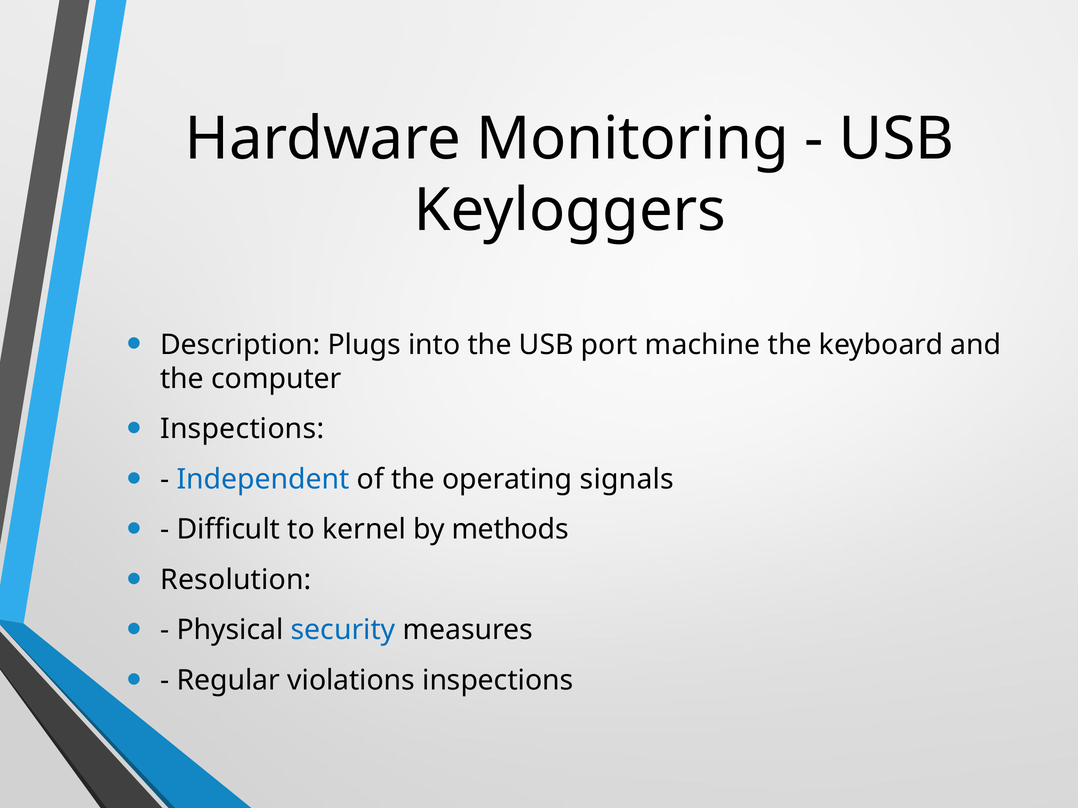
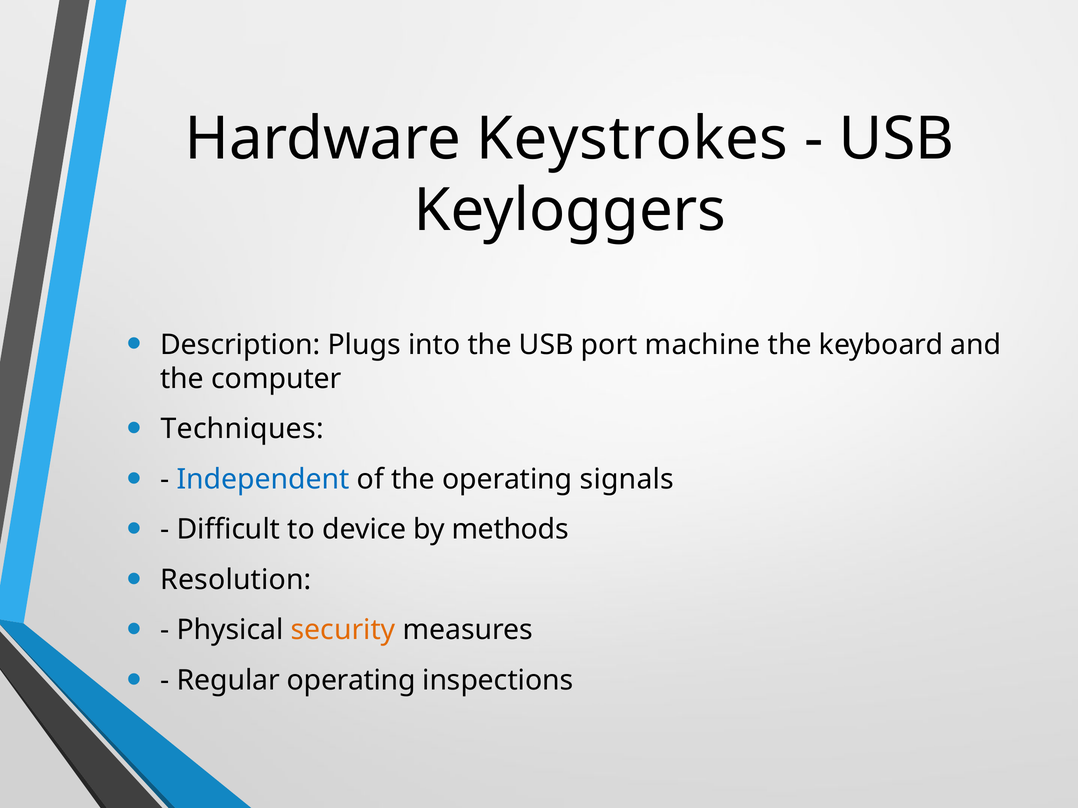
Monitoring: Monitoring -> Keystrokes (632, 139)
Inspections: Inspections -> Techniques (242, 429)
kernel: kernel -> device (364, 530)
security colour: blue -> orange (343, 630)
Regular violations: violations -> operating (351, 681)
